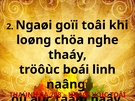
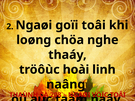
boái: boái -> hoài (76, 70)
